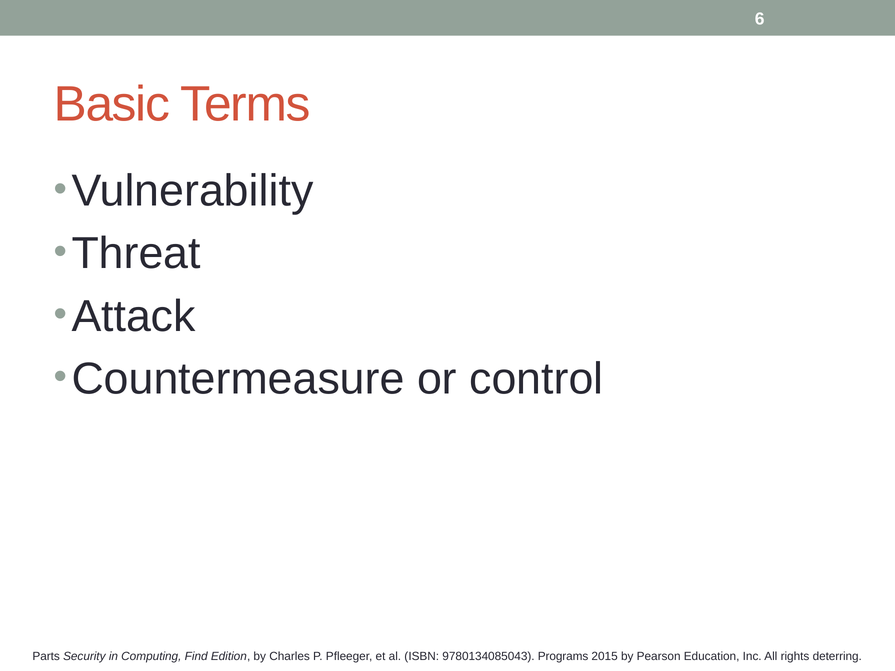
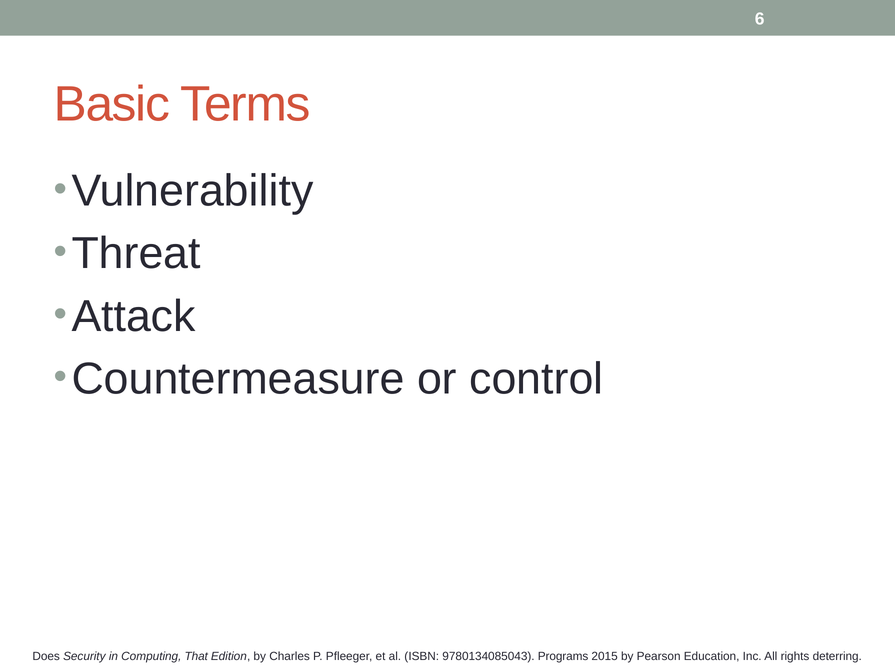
Parts: Parts -> Does (46, 657)
Find: Find -> That (196, 657)
